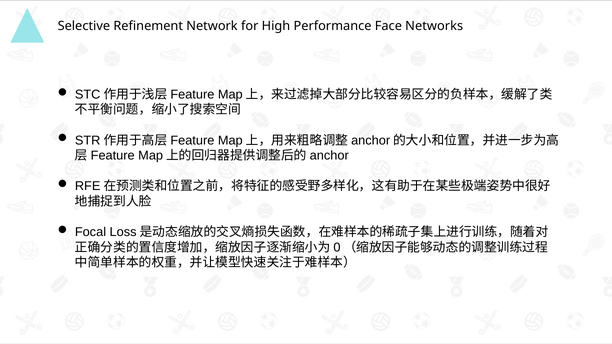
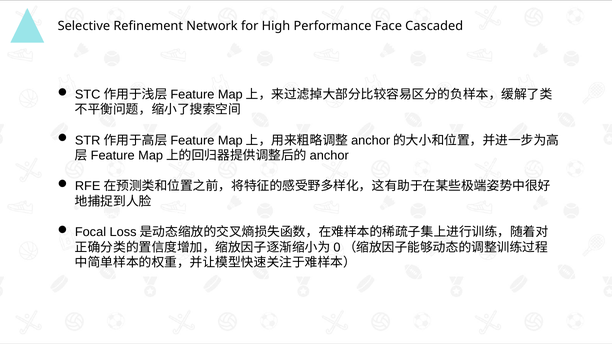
Networks: Networks -> Cascaded (434, 26)
